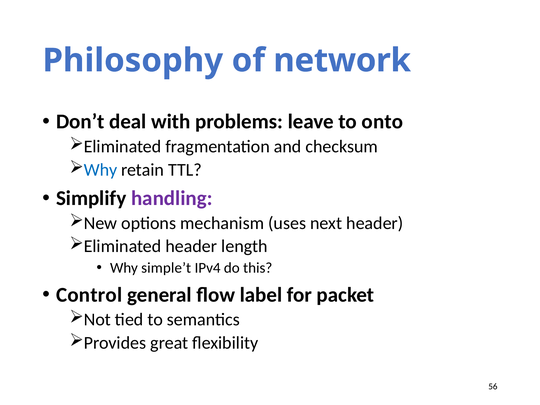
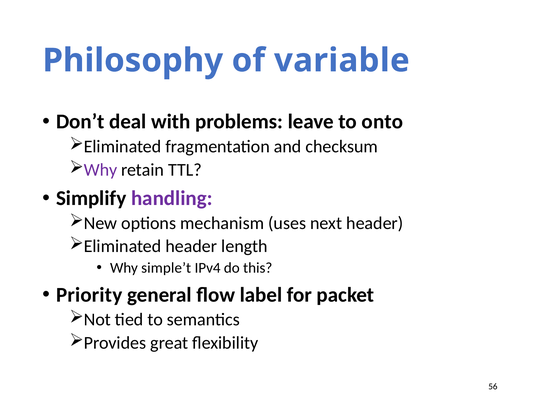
network: network -> variable (342, 60)
Why colour: blue -> purple (100, 170)
Control: Control -> Priority (89, 295)
